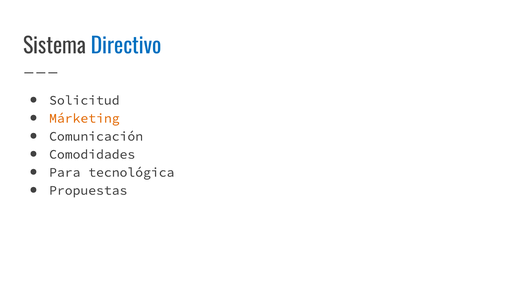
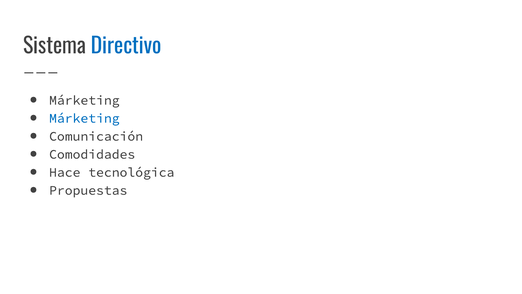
Solicitud: Solicitud -> Márketing (84, 100)
Márketing colour: orange -> blue (84, 118)
Para: Para -> Hace (65, 172)
